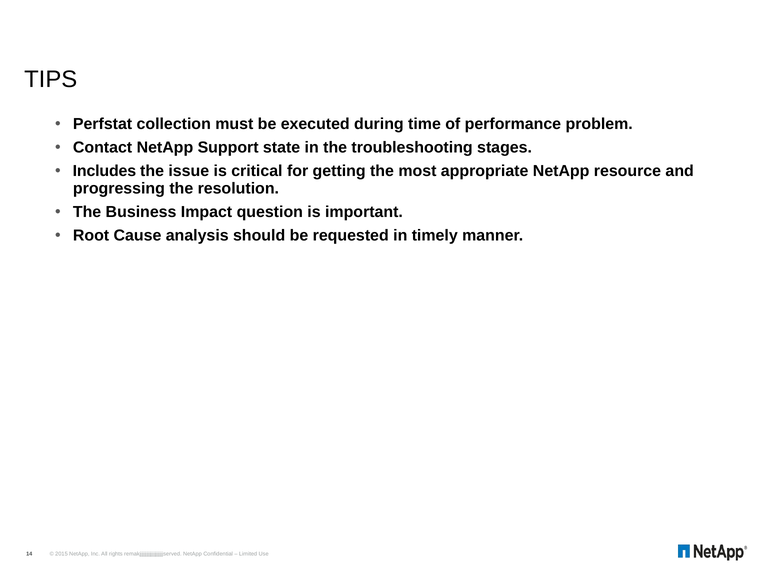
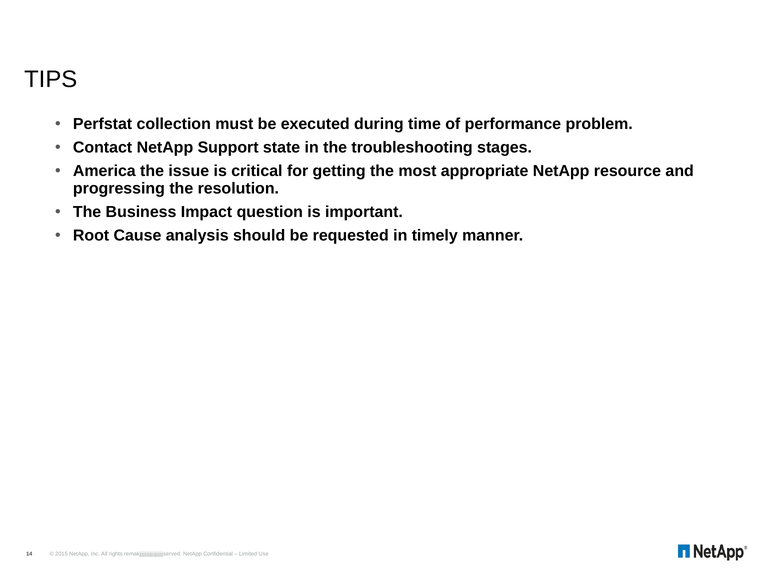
Includes: Includes -> America (104, 171)
